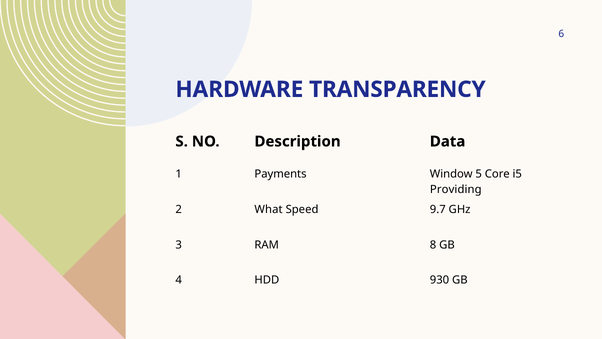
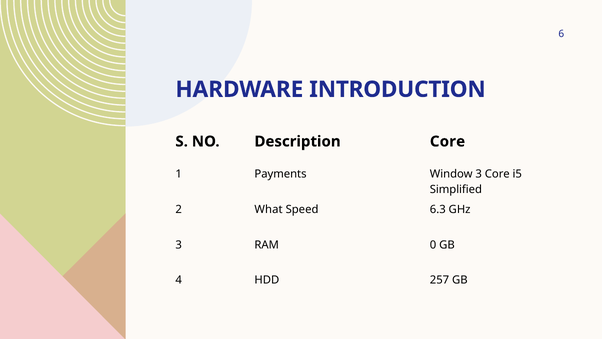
TRANSPARENCY: TRANSPARENCY -> INTRODUCTION (397, 89)
Description Data: Data -> Core (447, 141)
Window 5: 5 -> 3 (479, 174)
Providing: Providing -> Simplified (456, 189)
9.7: 9.7 -> 6.3 (438, 209)
8: 8 -> 0 (433, 245)
930: 930 -> 257 (439, 280)
